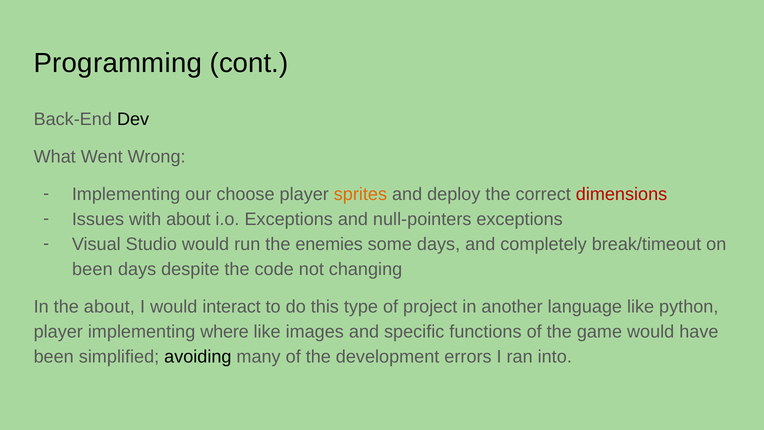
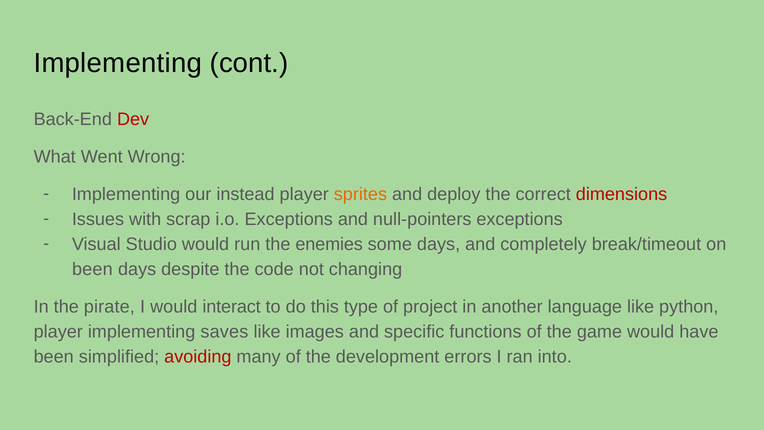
Programming: Programming -> Implementing (118, 63)
Dev colour: black -> red (133, 119)
choose: choose -> instead (245, 194)
with about: about -> scrap (188, 219)
the about: about -> pirate (109, 307)
where: where -> saves (224, 332)
avoiding colour: black -> red (198, 356)
